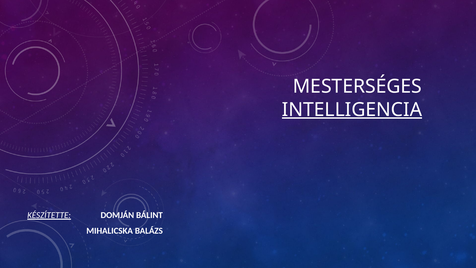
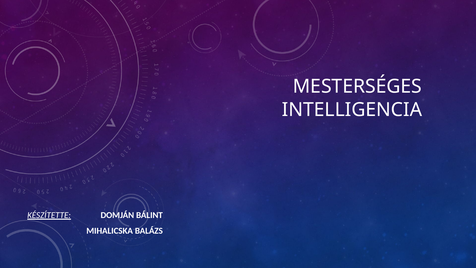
INTELLIGENCIA underline: present -> none (352, 110)
